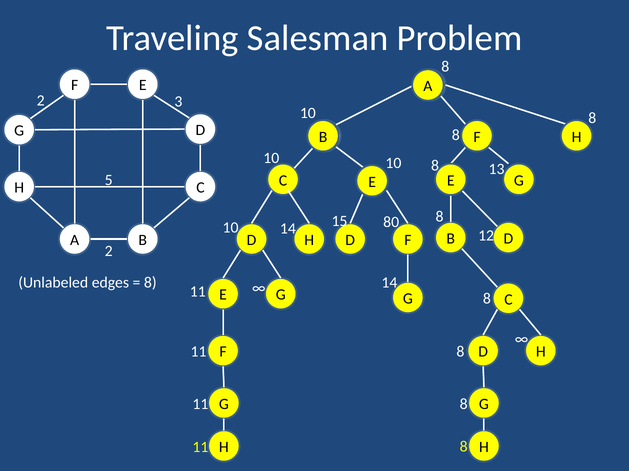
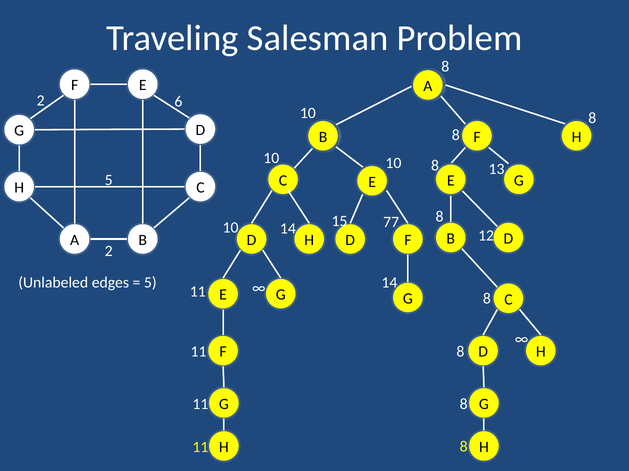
3: 3 -> 6 (178, 102)
80: 80 -> 77 (391, 222)
8: 8 -> 5 (150, 283)
